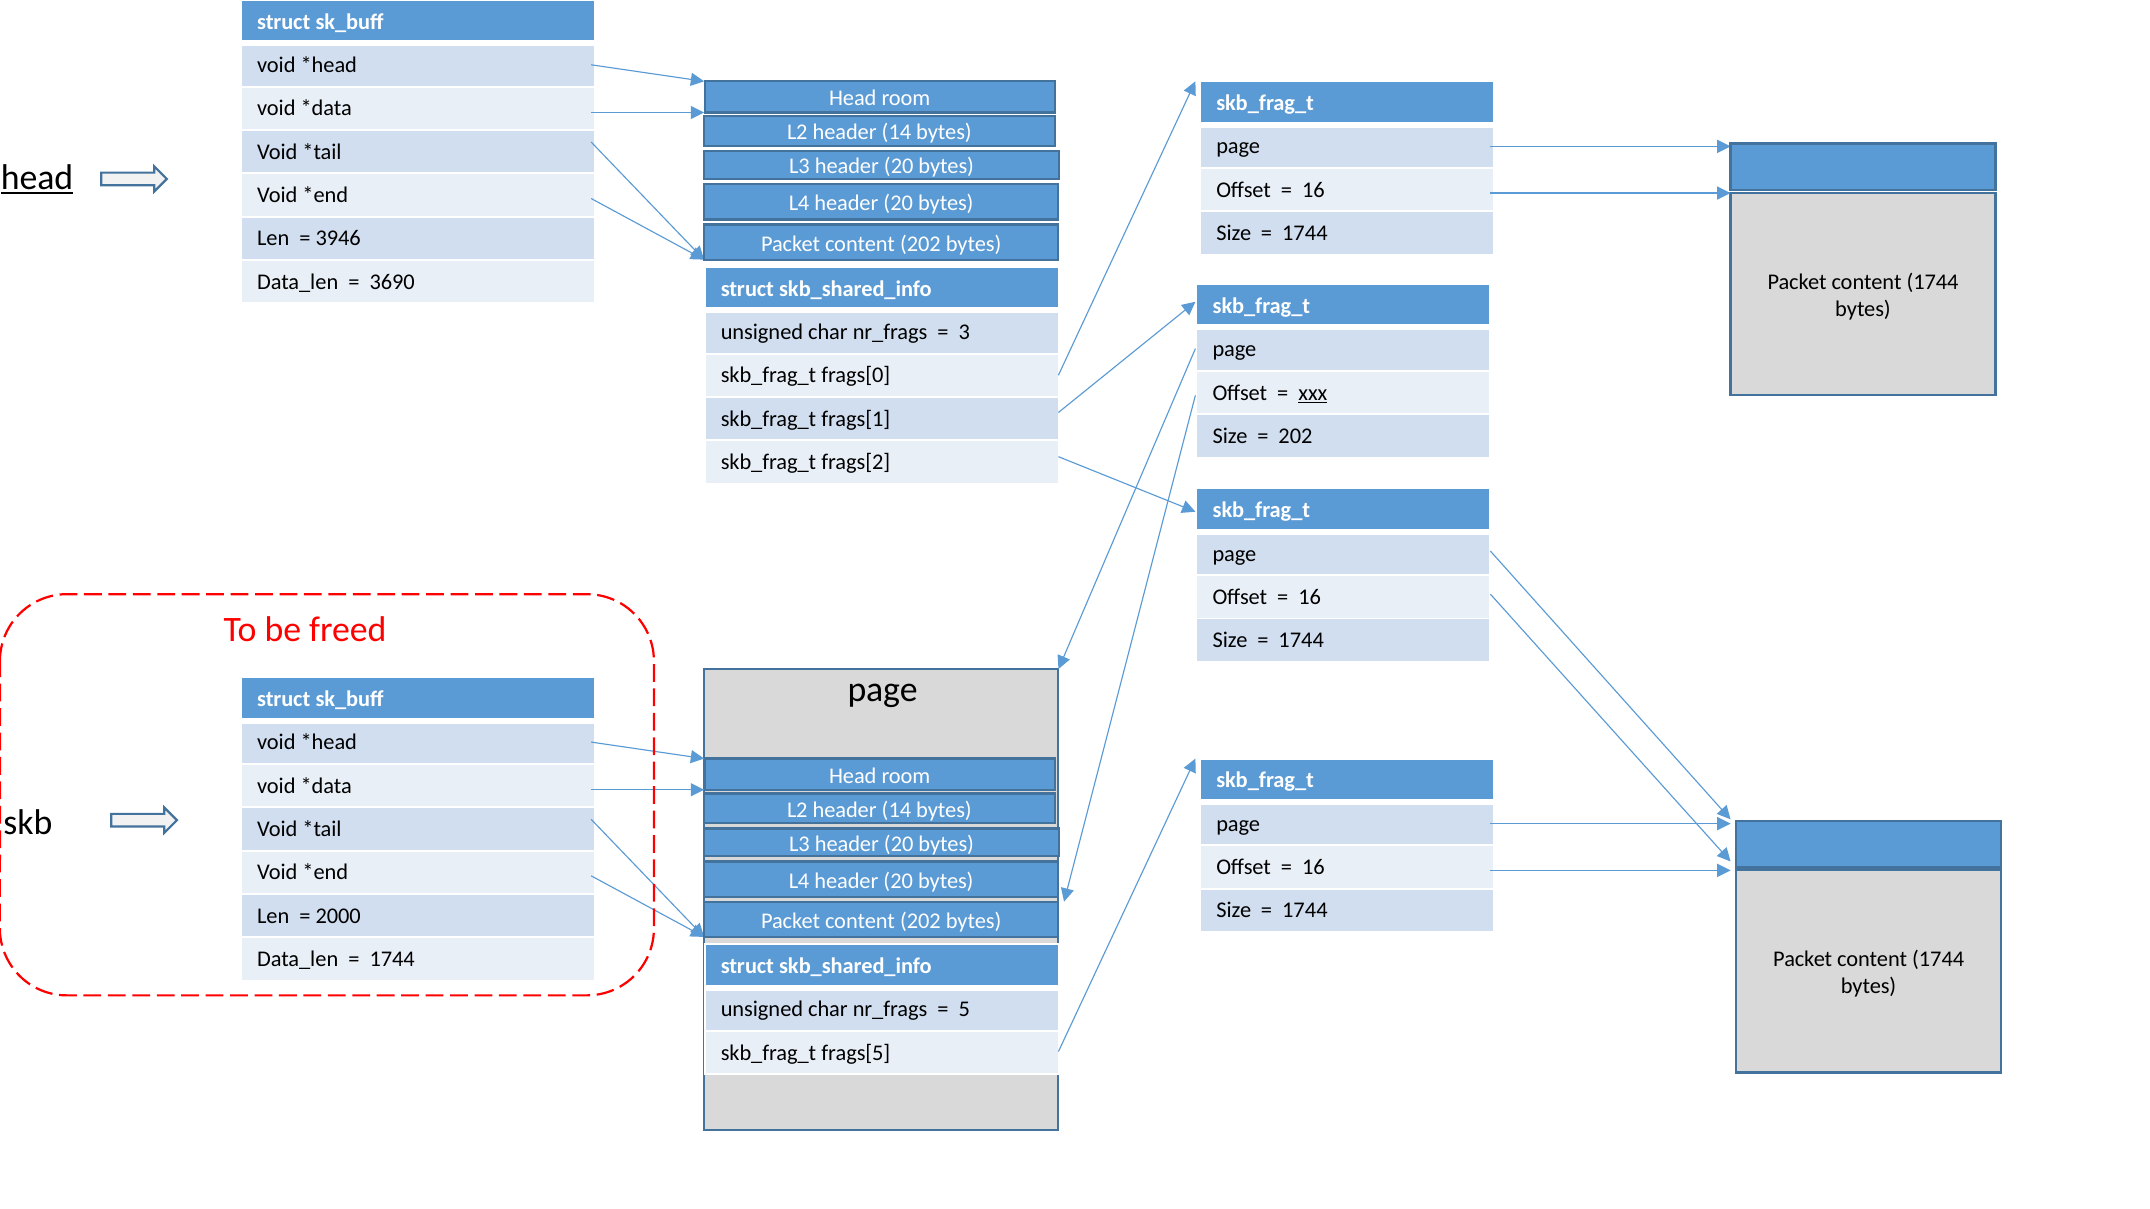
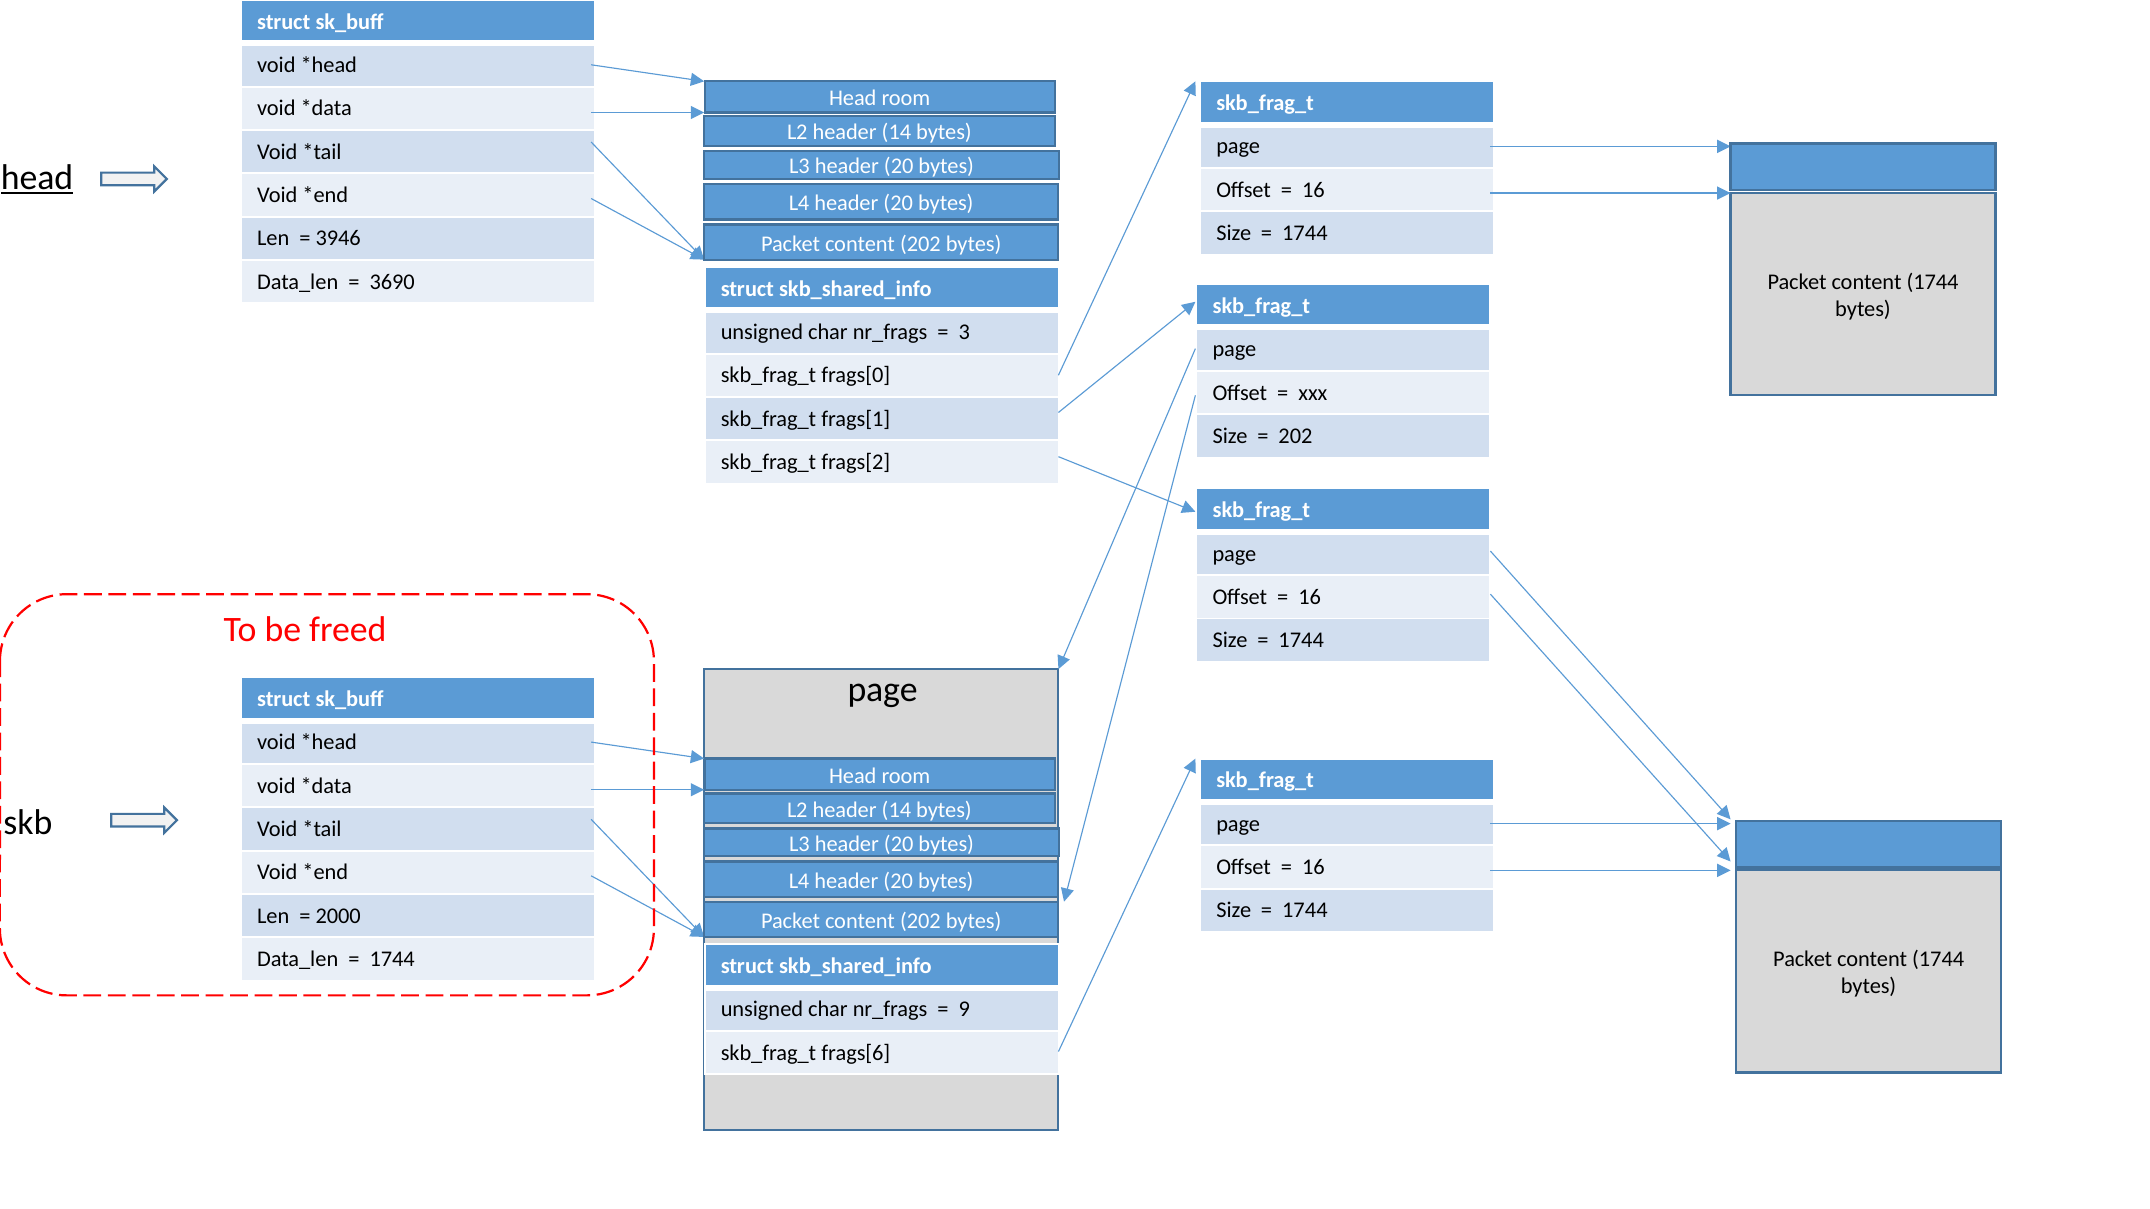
xxx underline: present -> none (1313, 393)
5: 5 -> 9 (964, 1010)
frags[5: frags[5 -> frags[6 (856, 1053)
